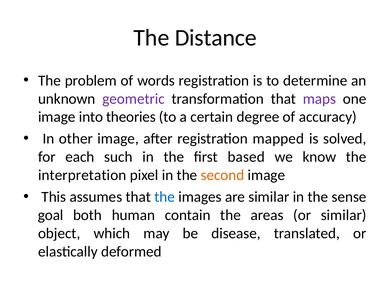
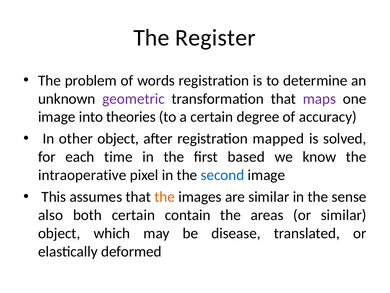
Distance: Distance -> Register (215, 38)
other image: image -> object (118, 138)
such: such -> time (118, 157)
interpretation: interpretation -> intraoperative (82, 175)
second colour: orange -> blue (222, 175)
the colour: blue -> orange (165, 197)
goal: goal -> also (51, 215)
both human: human -> certain (133, 215)
